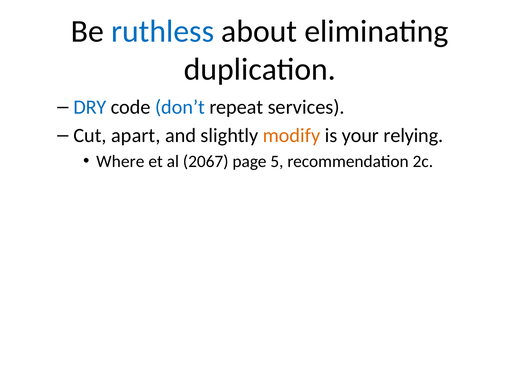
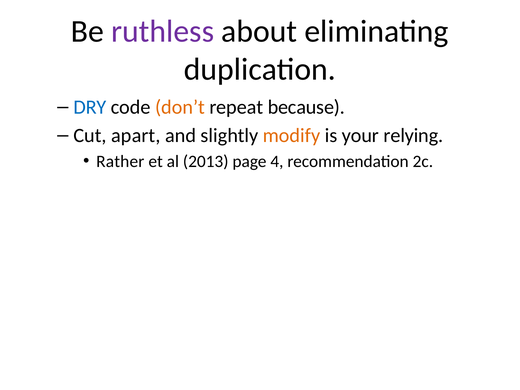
ruthless colour: blue -> purple (163, 31)
don’t colour: blue -> orange (180, 107)
services: services -> because (306, 107)
Where: Where -> Rather (120, 161)
2067: 2067 -> 2013 (206, 161)
5: 5 -> 4 (277, 161)
